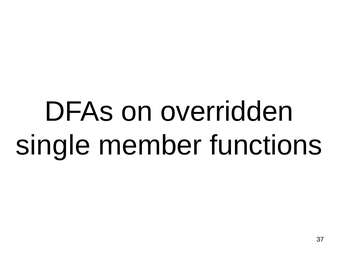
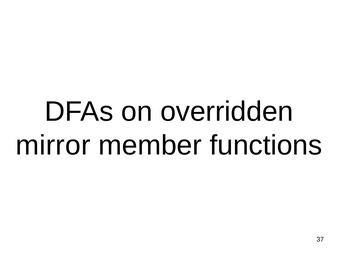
single: single -> mirror (53, 146)
